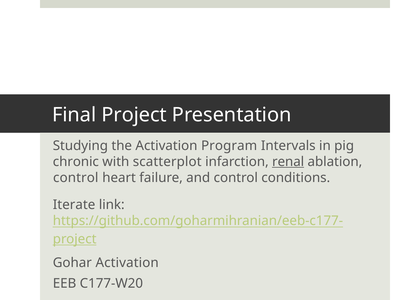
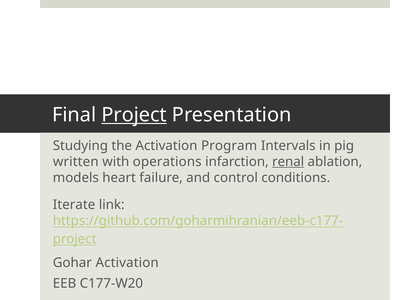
Project underline: none -> present (134, 115)
chronic: chronic -> written (76, 162)
scatterplot: scatterplot -> operations (167, 162)
control: control -> models (76, 178)
